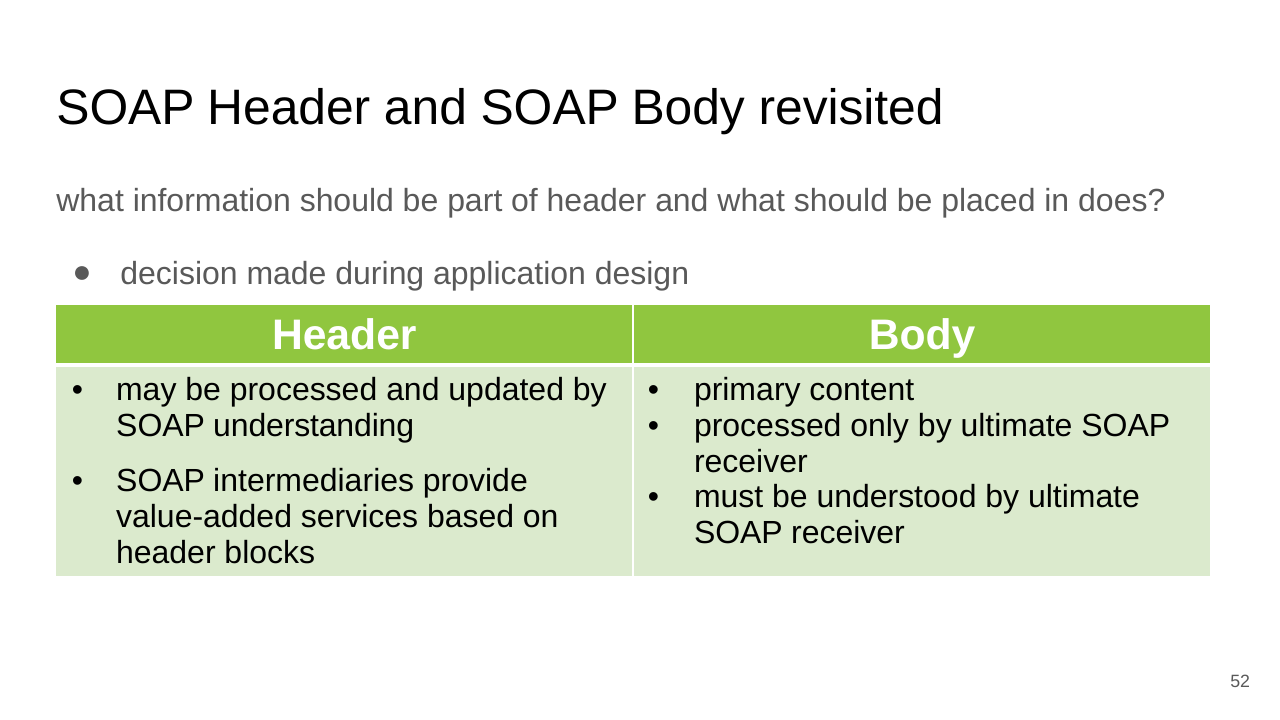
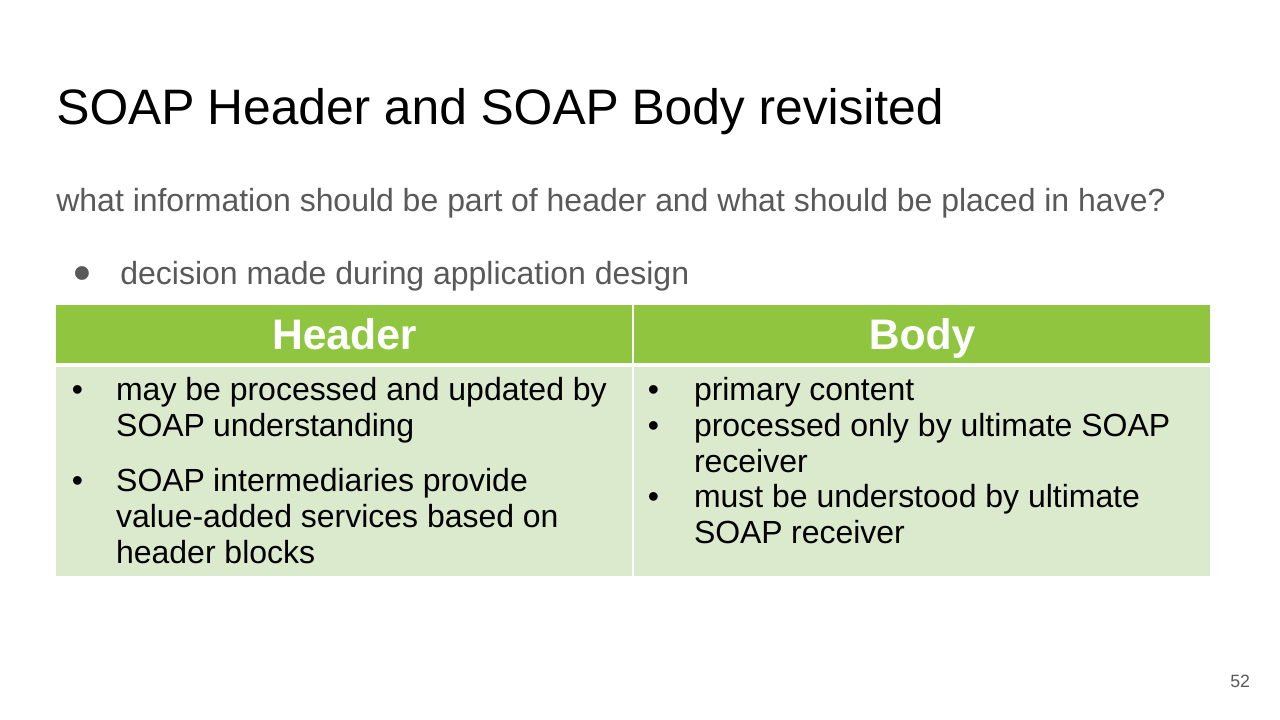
does: does -> have (1122, 201)
